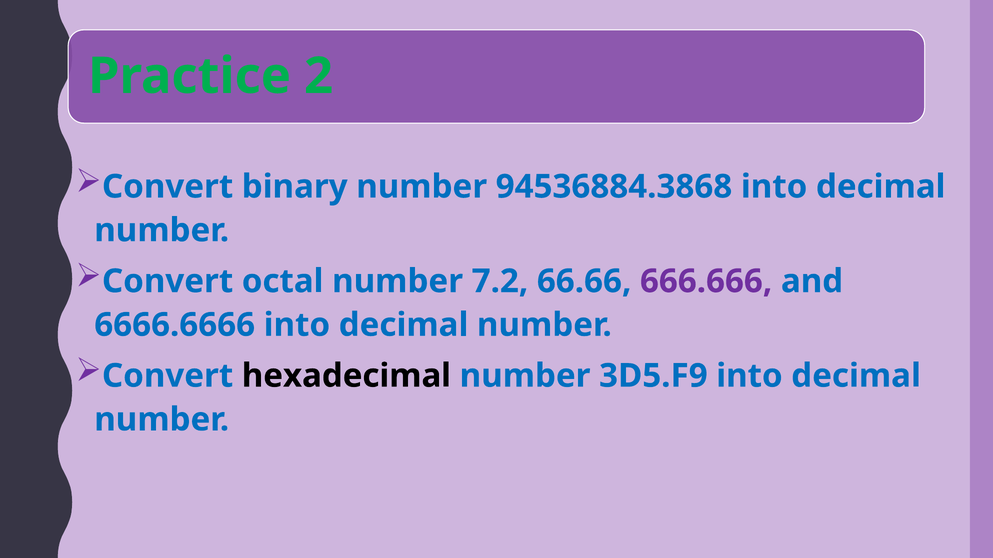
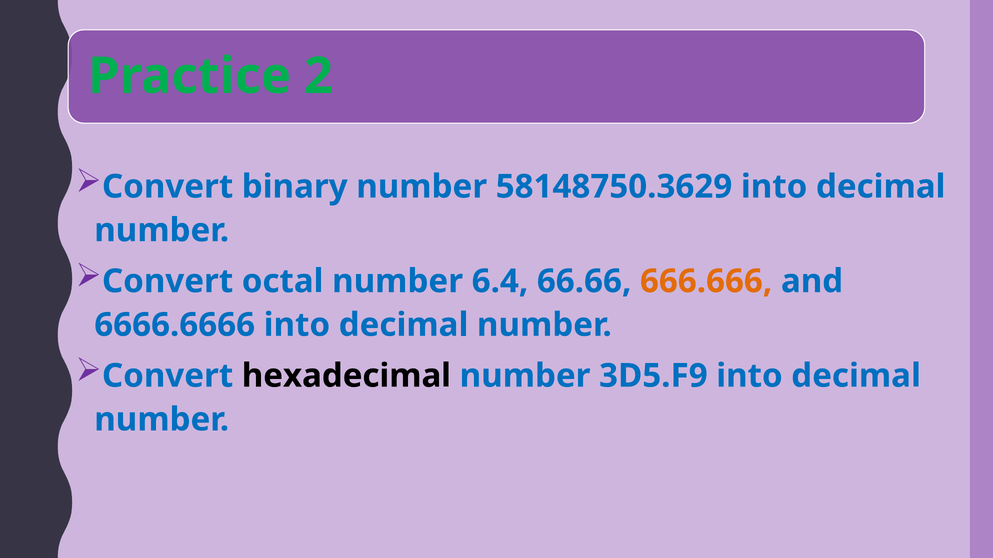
94536884.3868: 94536884.3868 -> 58148750.3629 (614, 187)
7.2: 7.2 -> 6.4 (500, 282)
666.666 colour: purple -> orange (706, 282)
